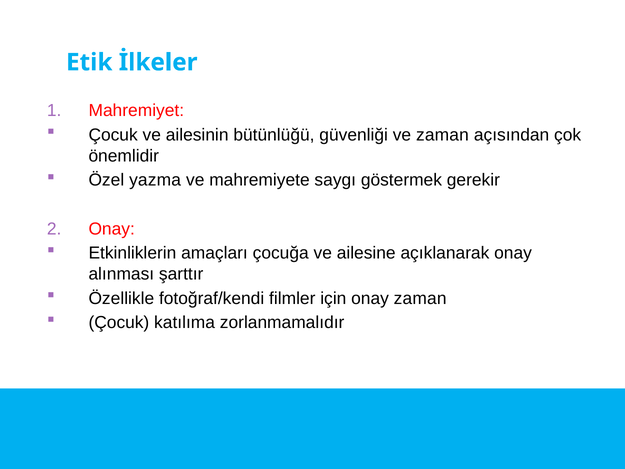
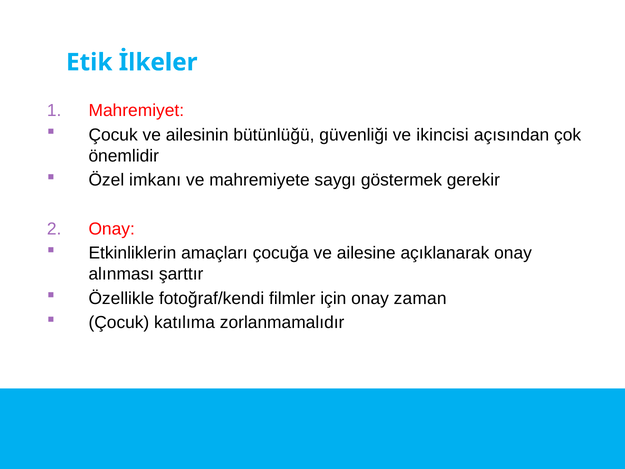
ve zaman: zaman -> ikincisi (442, 135)
yazma: yazma -> imkanı (155, 180)
